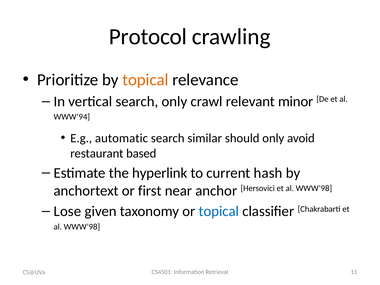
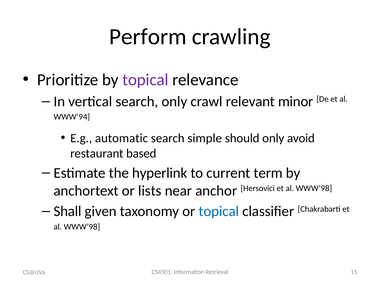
Protocol: Protocol -> Perform (148, 37)
topical colour: orange -> purple (145, 80)
similar: similar -> simple (205, 138)
hash: hash -> term (268, 173)
first: first -> lists (150, 191)
Lose: Lose -> Shall (68, 211)
